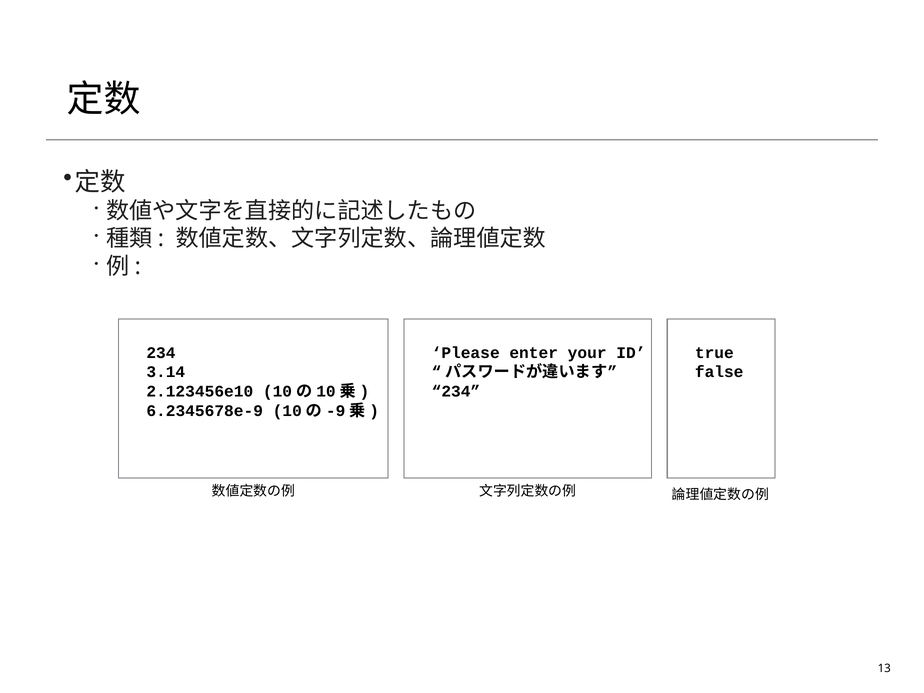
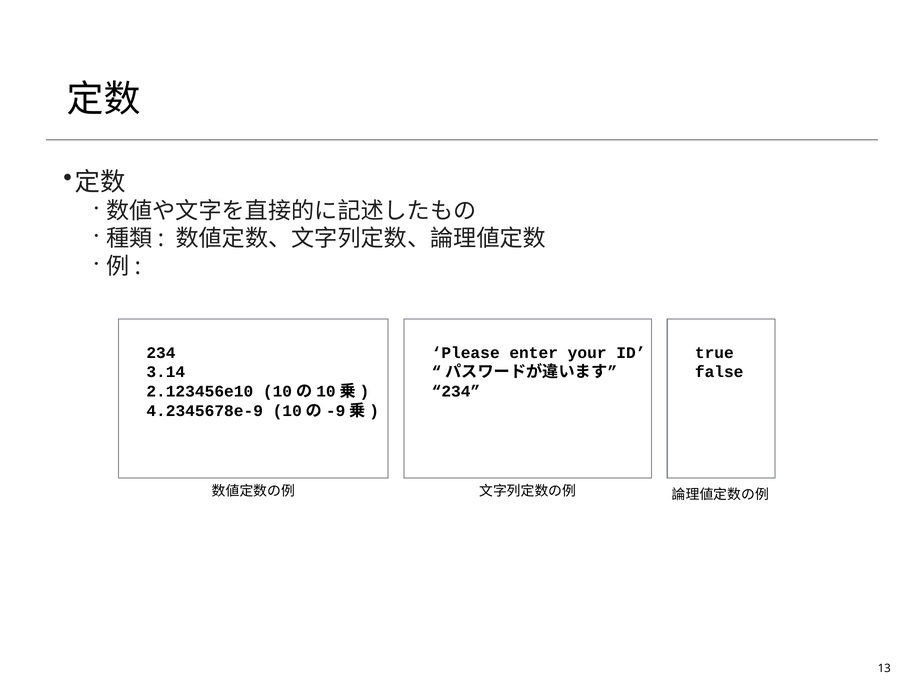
6.2345678e-9: 6.2345678e-9 -> 4.2345678e-9 (205, 411)
